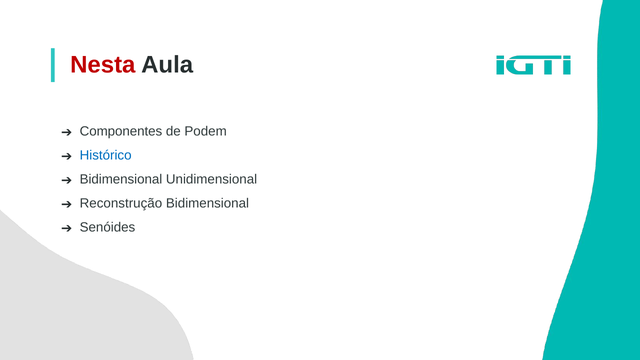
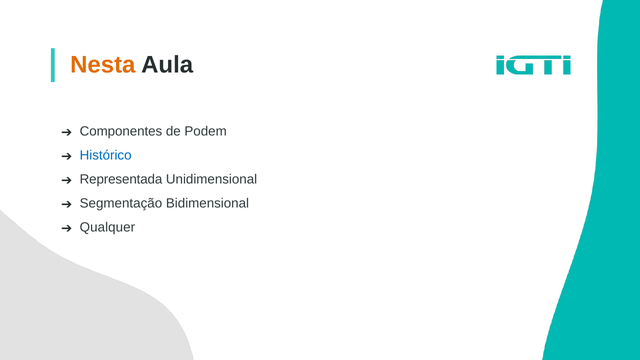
Nesta colour: red -> orange (103, 65)
Bidimensional: Bidimensional -> Representada (121, 180)
Reconstrução: Reconstrução -> Segmentação (121, 204)
Senóides: Senóides -> Qualquer (107, 228)
